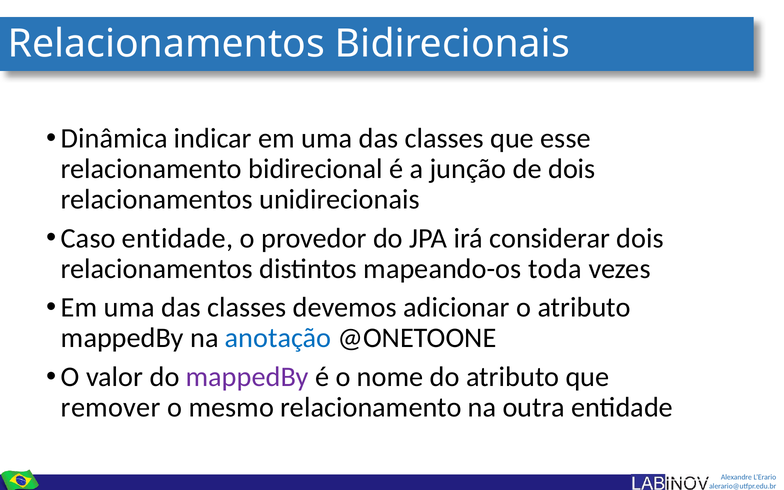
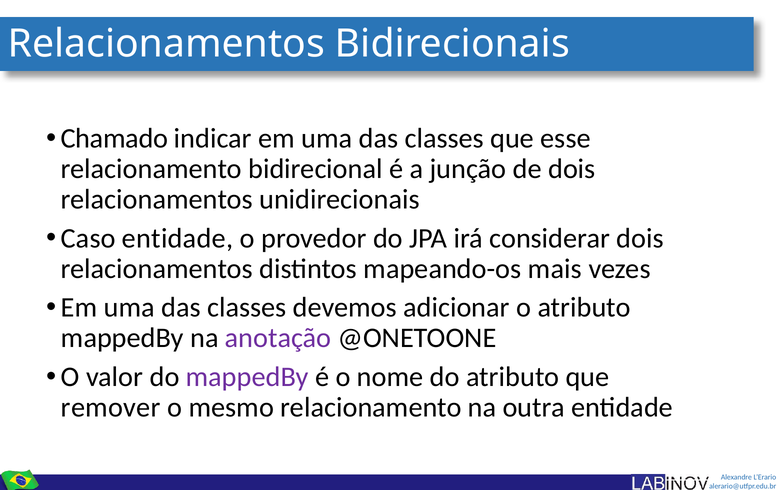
Dinâmica: Dinâmica -> Chamado (114, 138)
toda: toda -> mais (555, 269)
anotação colour: blue -> purple (278, 338)
